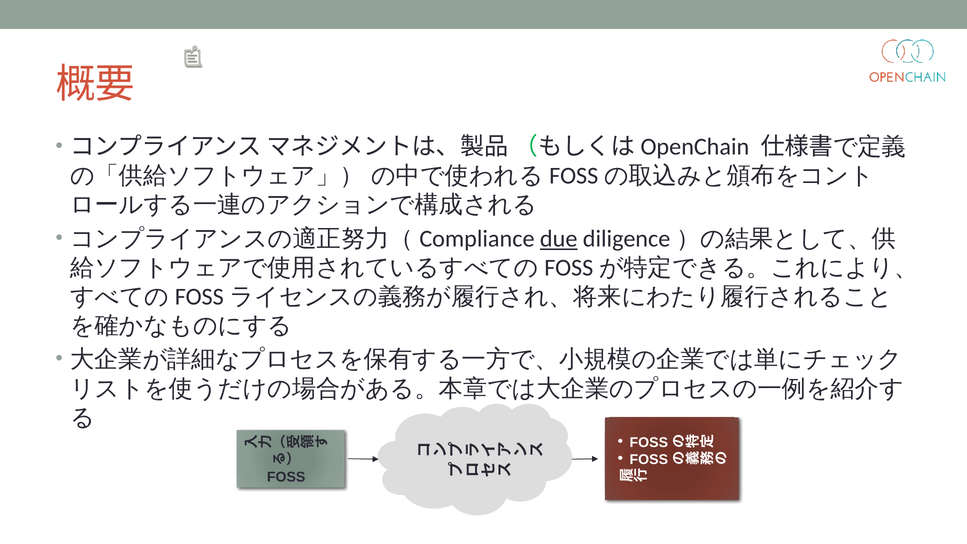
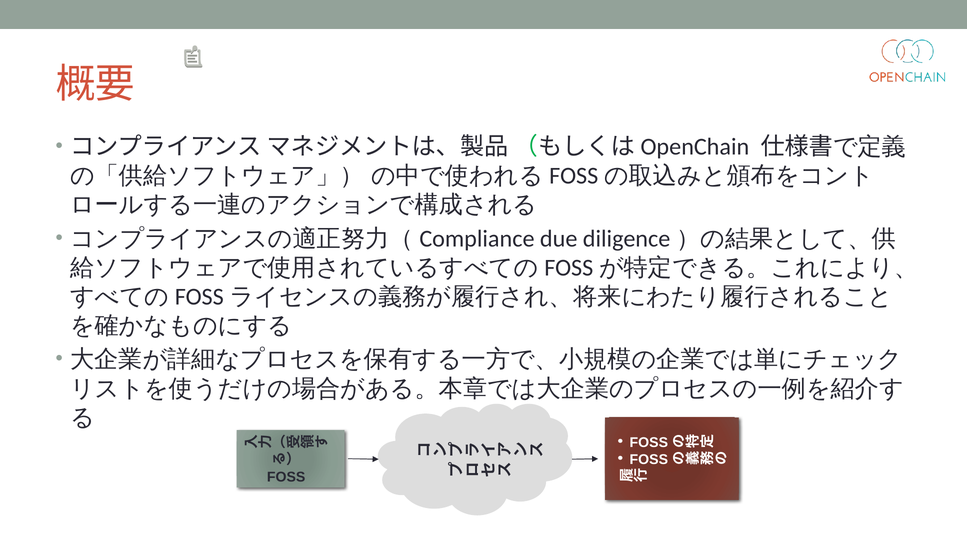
due underline: present -> none (559, 239)
